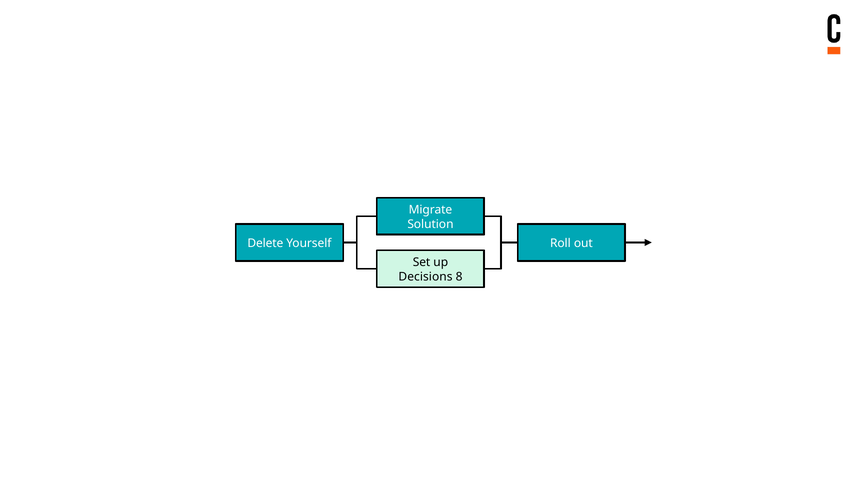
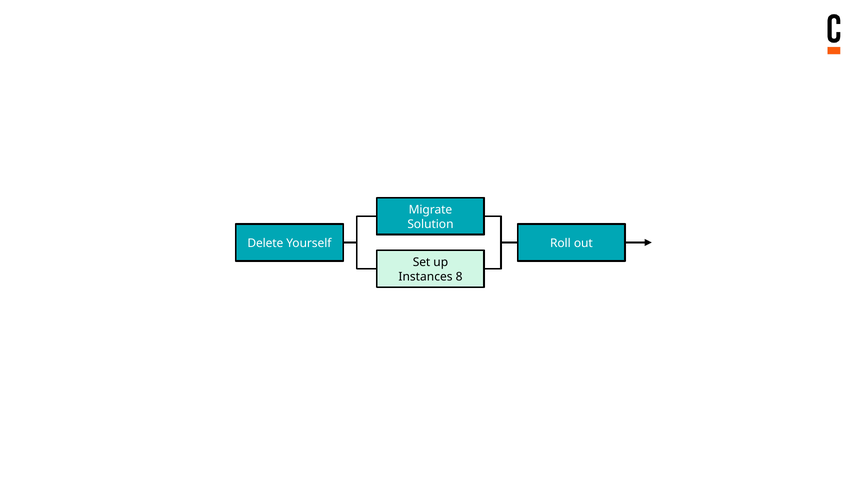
Decisions: Decisions -> Instances (426, 277)
